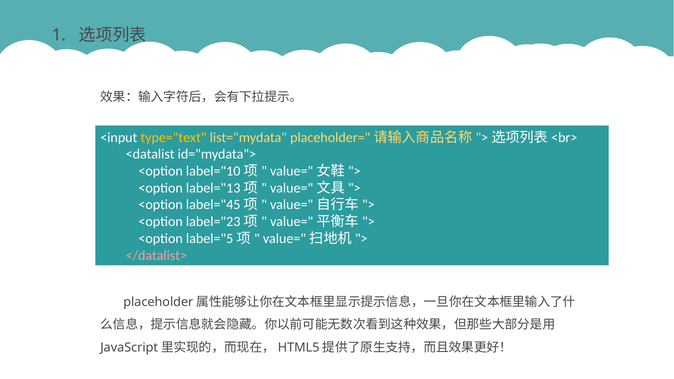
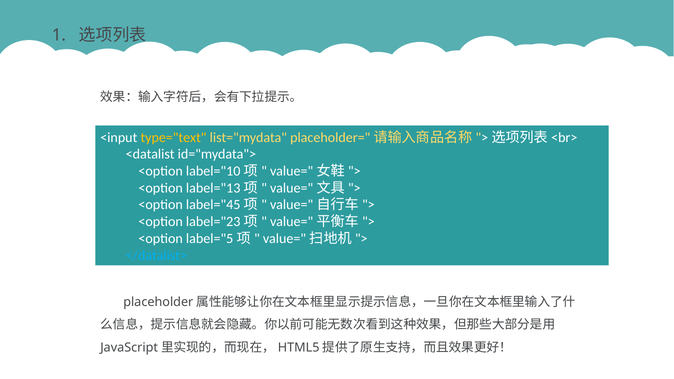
</datalist> colour: pink -> light blue (156, 255)
